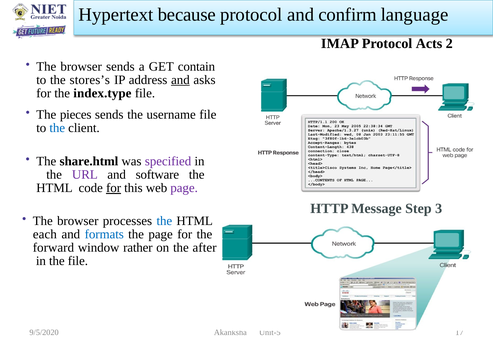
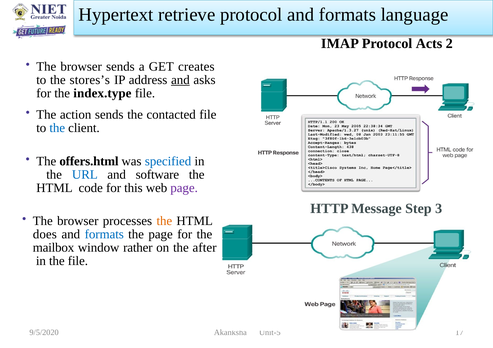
because: because -> retrieve (187, 15)
protocol and confirm: confirm -> formats (347, 15)
contain: contain -> creates (196, 67)
pieces: pieces -> action (76, 115)
username: username -> contacted (171, 115)
share.html: share.html -> offers.html (89, 161)
specified colour: purple -> blue (168, 161)
URL colour: purple -> blue (85, 175)
for underline: present -> none (114, 188)
the colour: blue -> orange (164, 221)
each: each -> does (45, 234)
forward: forward -> mailbox (54, 248)
